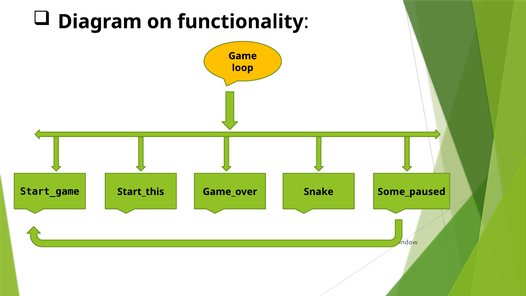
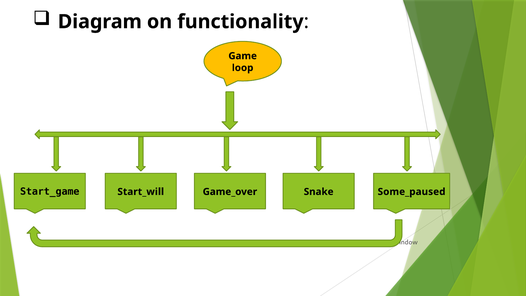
Start_this: Start_this -> Start_will (141, 192)
